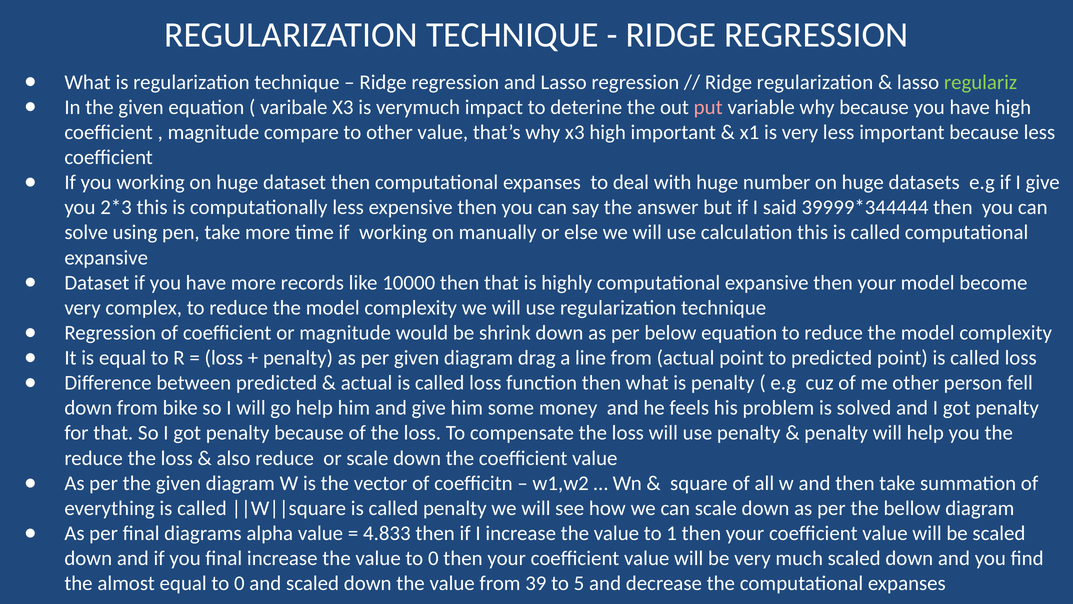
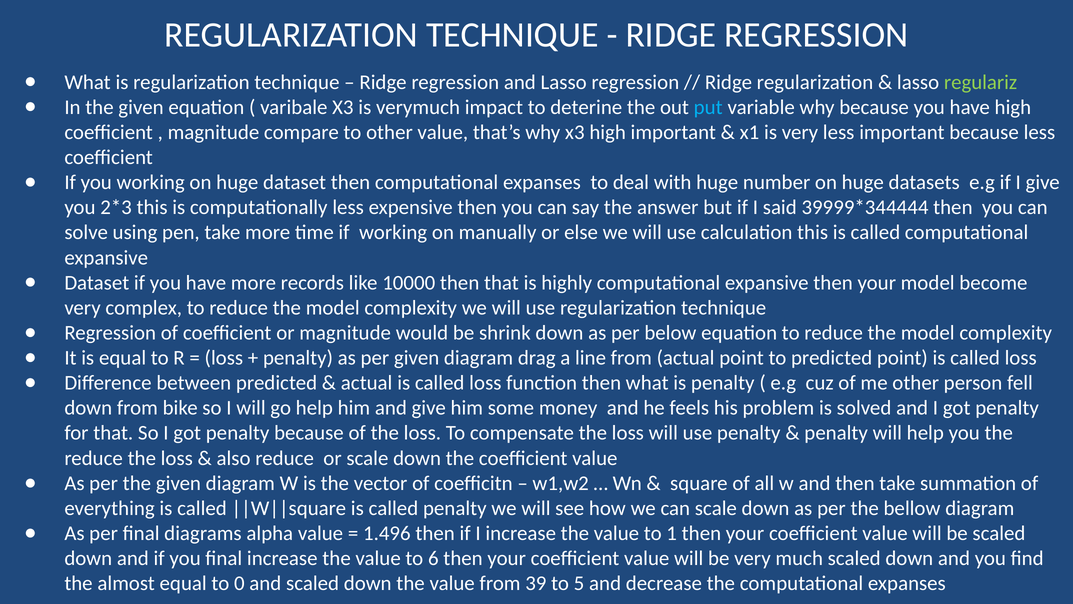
put colour: pink -> light blue (708, 107)
4.833: 4.833 -> 1.496 (387, 533)
value to 0: 0 -> 6 (433, 558)
